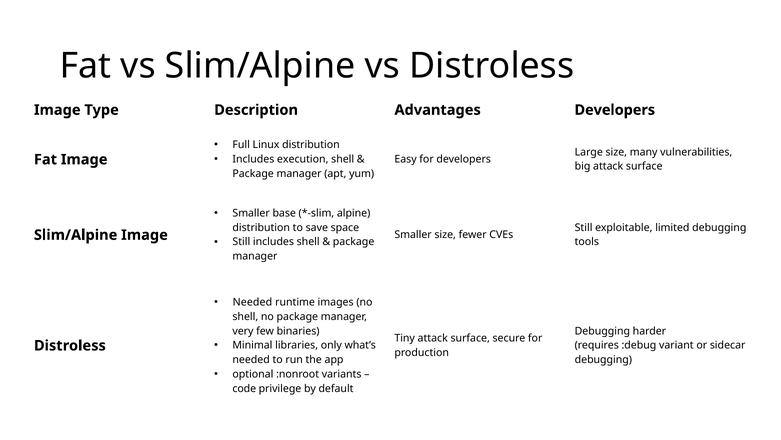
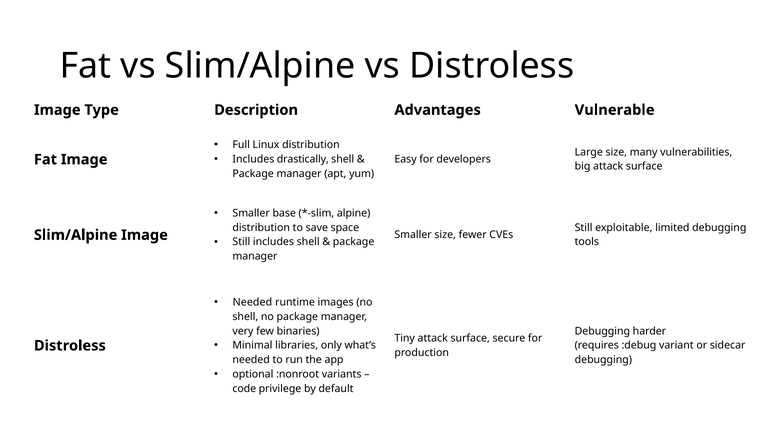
Advantages Developers: Developers -> Vulnerable (615, 110)
execution: execution -> drastically (303, 159)
